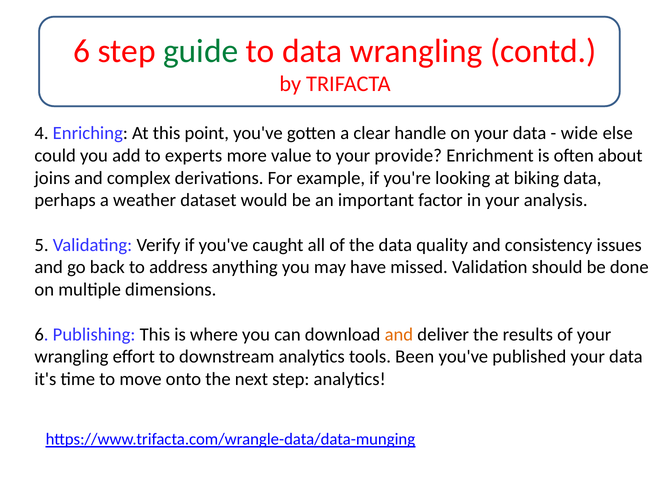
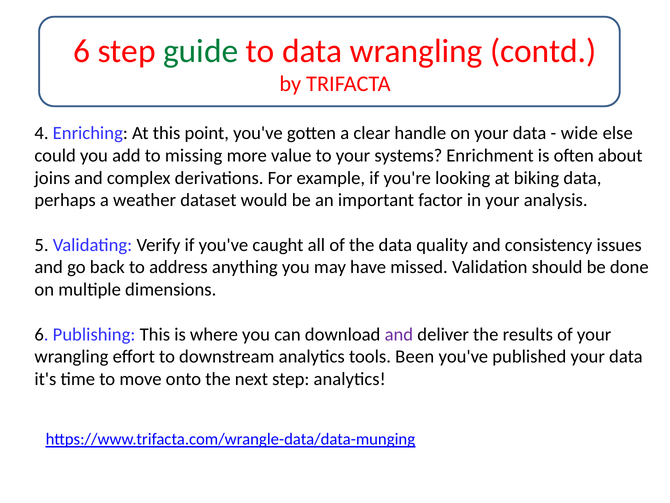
experts: experts -> missing (194, 155)
provide: provide -> systems (408, 155)
and colour: orange -> purple (399, 334)
